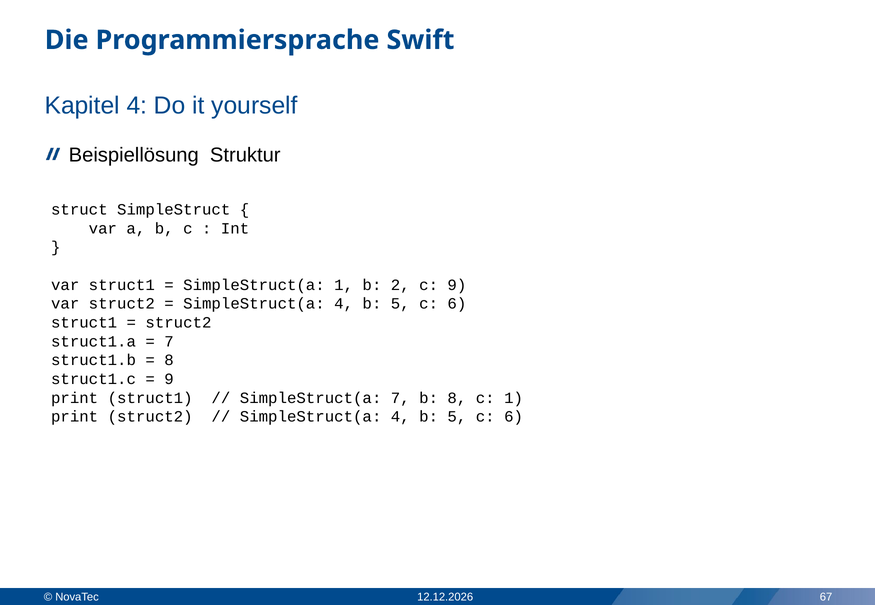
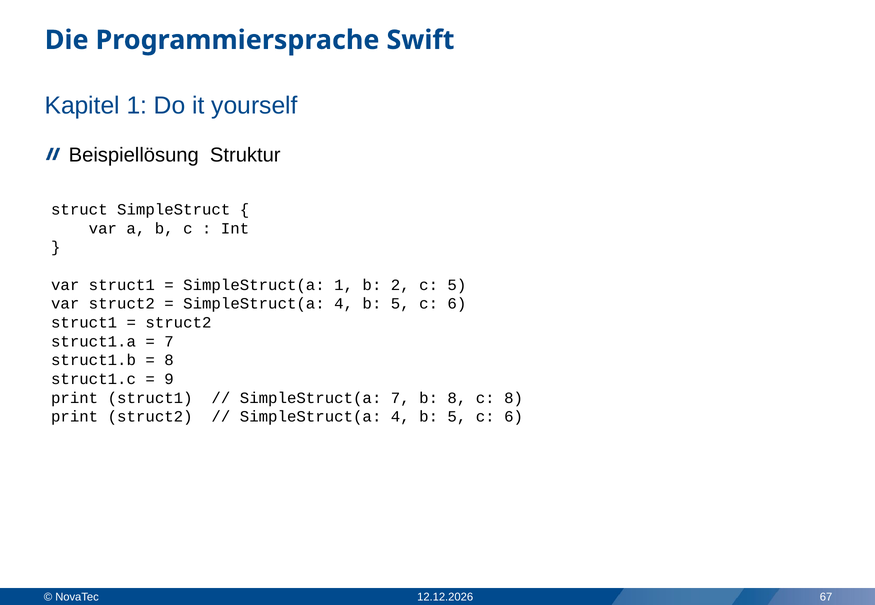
Kapitel 4: 4 -> 1 (137, 106)
c 9: 9 -> 5 (457, 285)
c 1: 1 -> 8 (514, 398)
